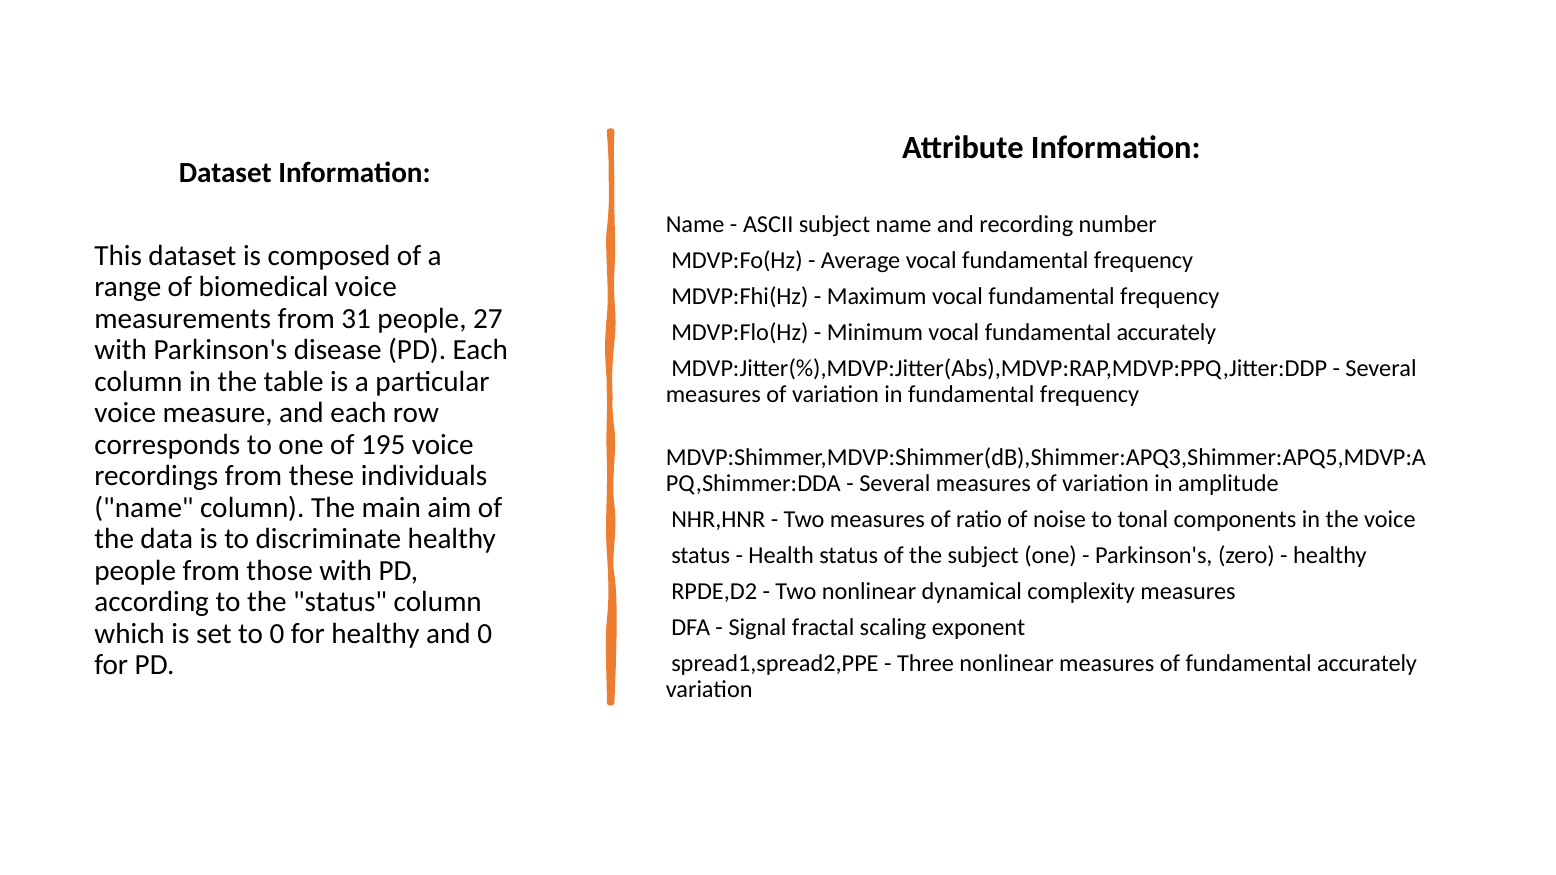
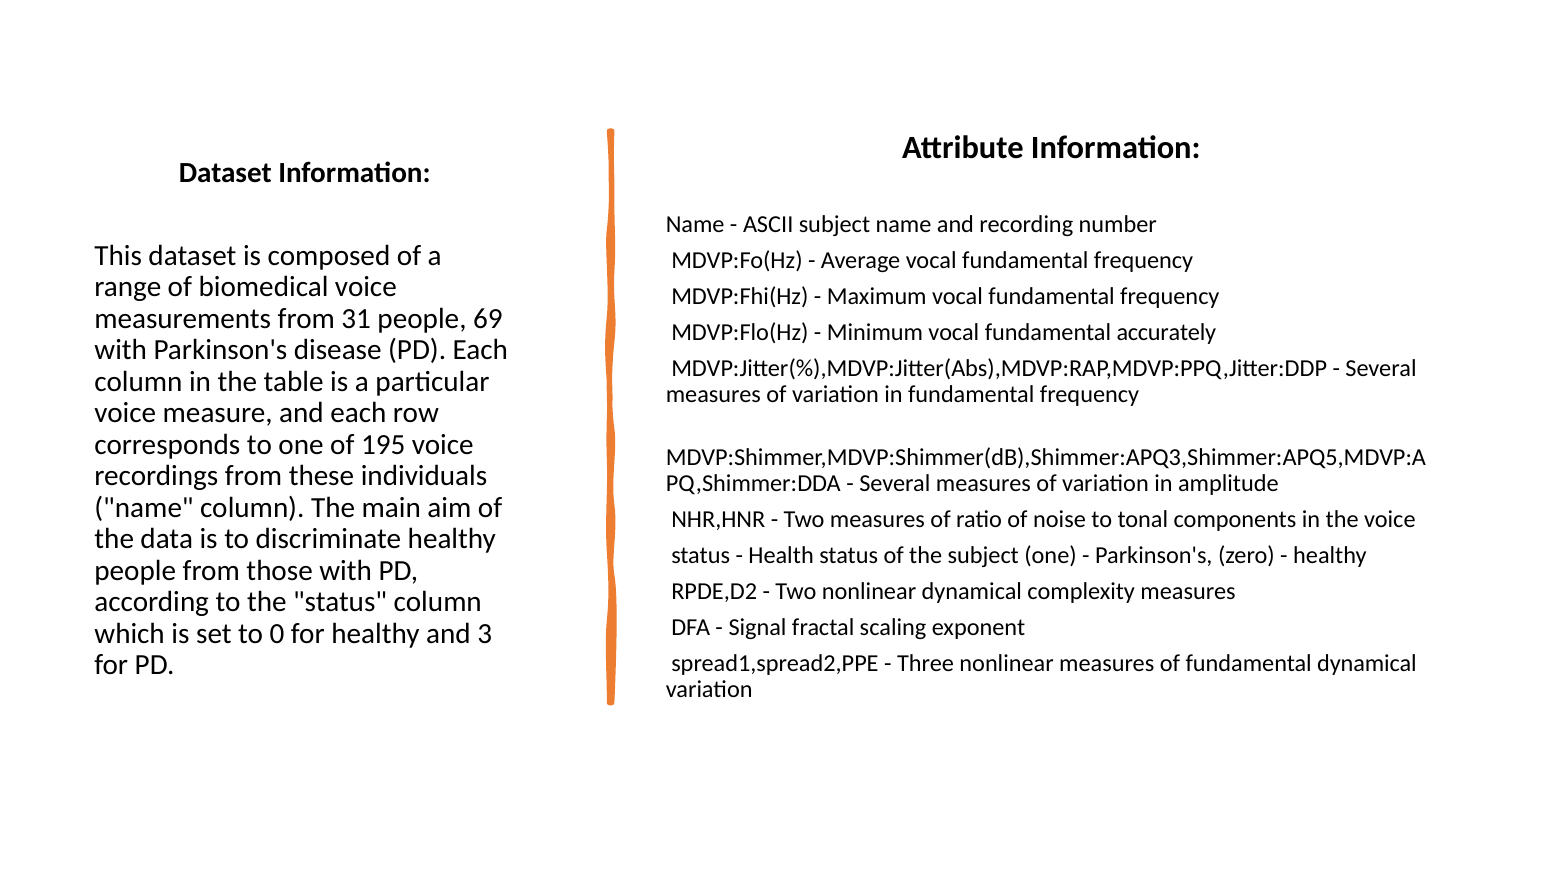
27: 27 -> 69 (488, 319)
and 0: 0 -> 3 (485, 634)
of fundamental accurately: accurately -> dynamical (1367, 664)
